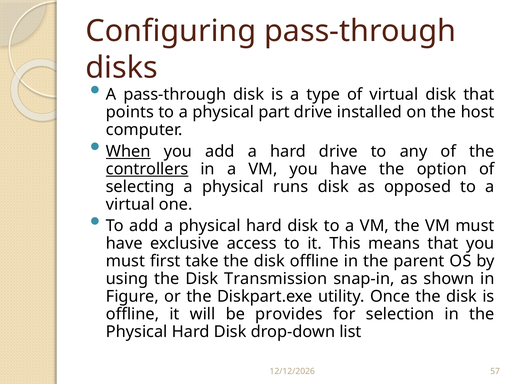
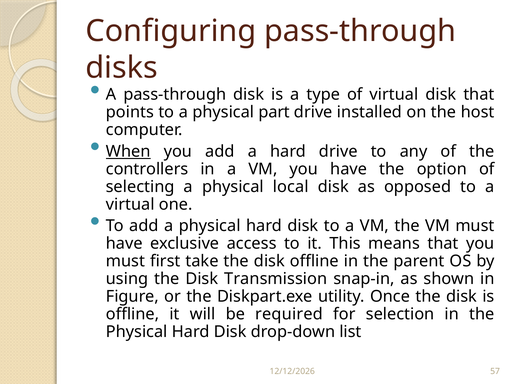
controllers underline: present -> none (147, 169)
runs: runs -> local (291, 187)
provides: provides -> required (289, 314)
